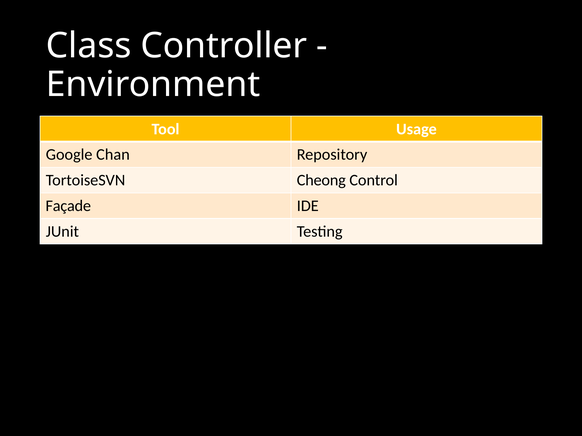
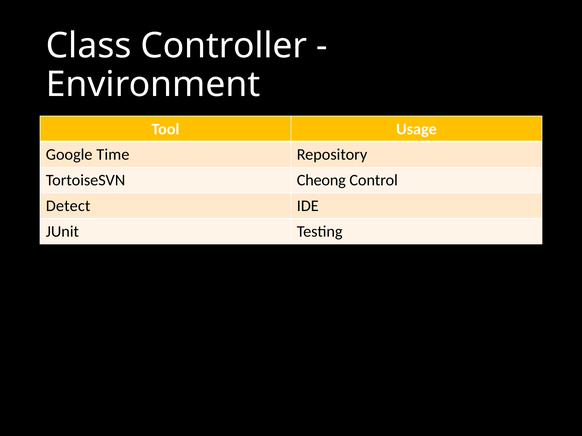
Chan: Chan -> Time (113, 155)
Façade: Façade -> Detect (68, 206)
